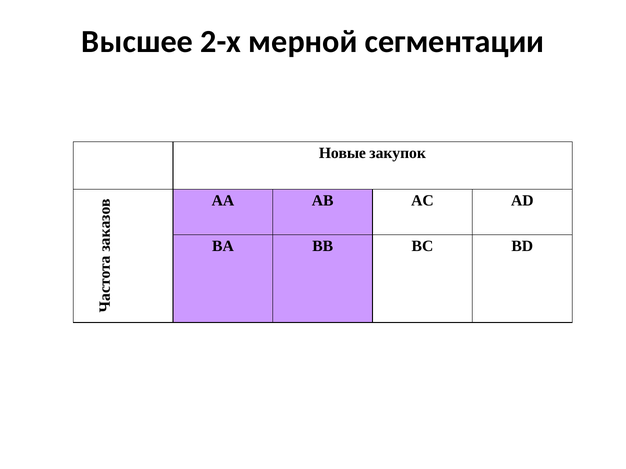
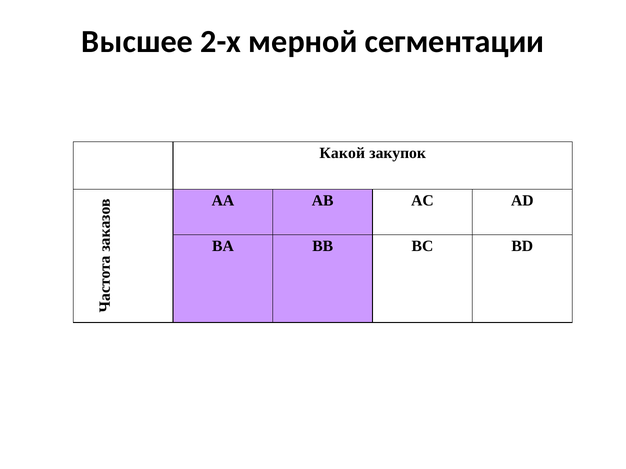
Новые: Новые -> Какой (342, 153)
